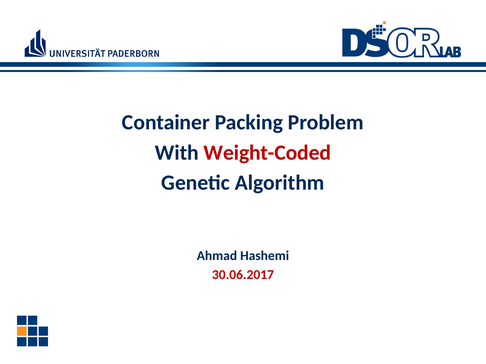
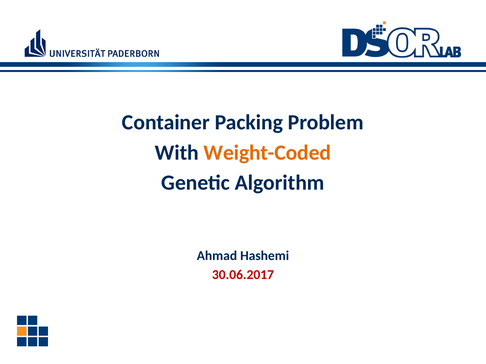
Weight-Coded colour: red -> orange (267, 153)
